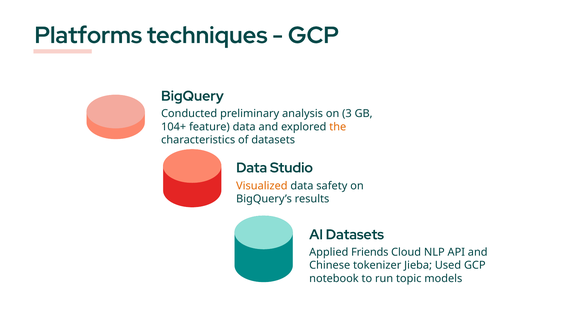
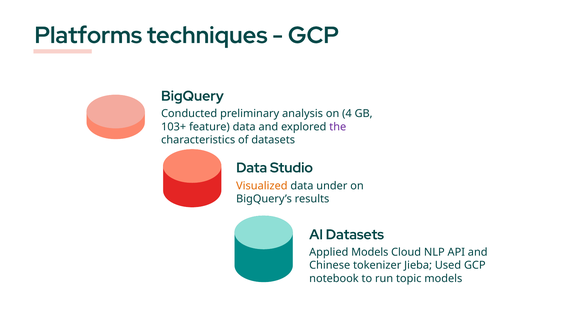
3: 3 -> 4 (347, 114)
104+: 104+ -> 103+ (174, 127)
the colour: orange -> purple (338, 127)
safety: safety -> under (332, 186)
Applied Friends: Friends -> Models (370, 252)
